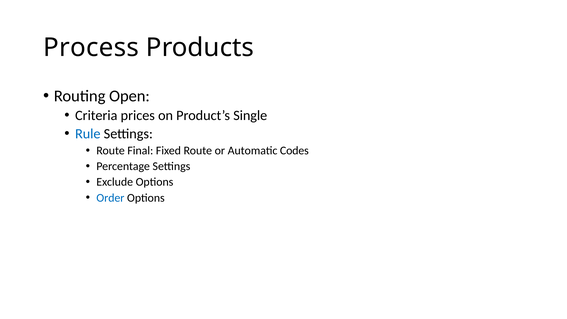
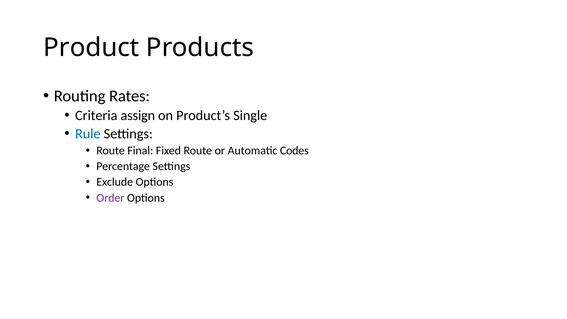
Process: Process -> Product (91, 48)
Open: Open -> Rates (130, 96)
prices: prices -> assign (138, 115)
Order colour: blue -> purple (110, 198)
